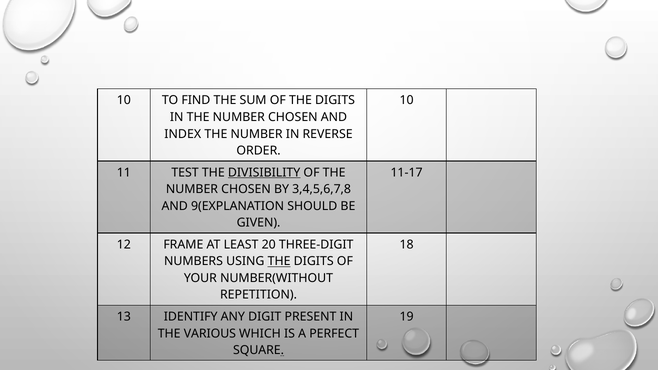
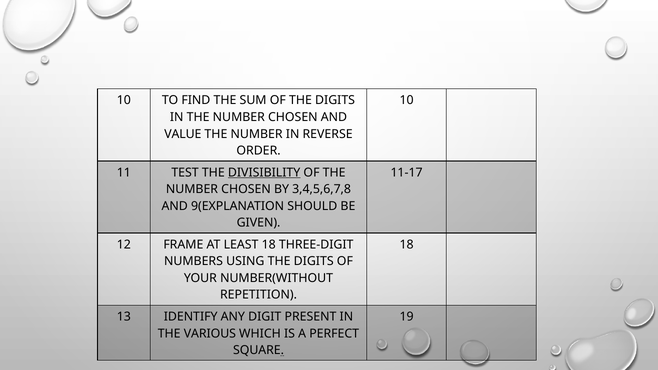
INDEX: INDEX -> VALUE (183, 134)
LEAST 20: 20 -> 18 (269, 245)
THE underline: present -> none (279, 261)
